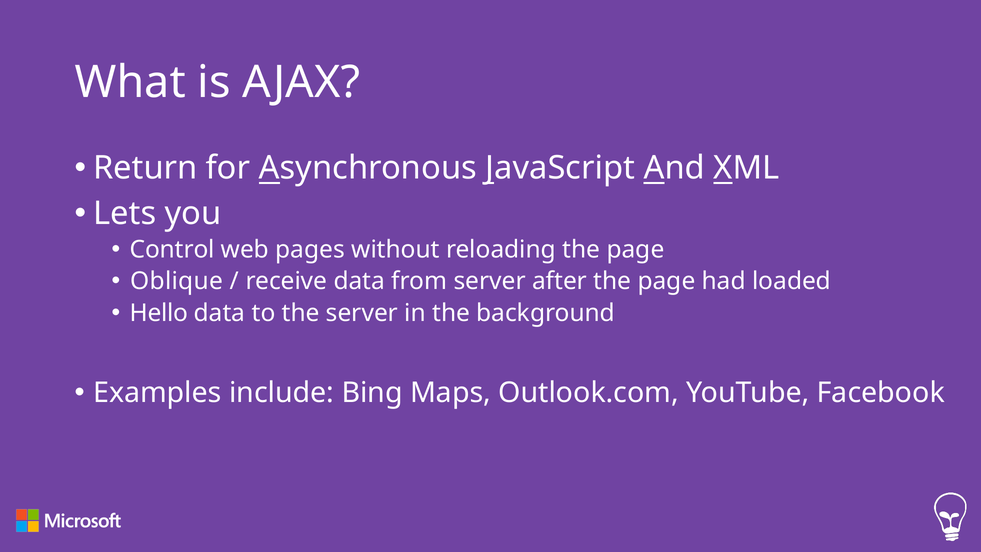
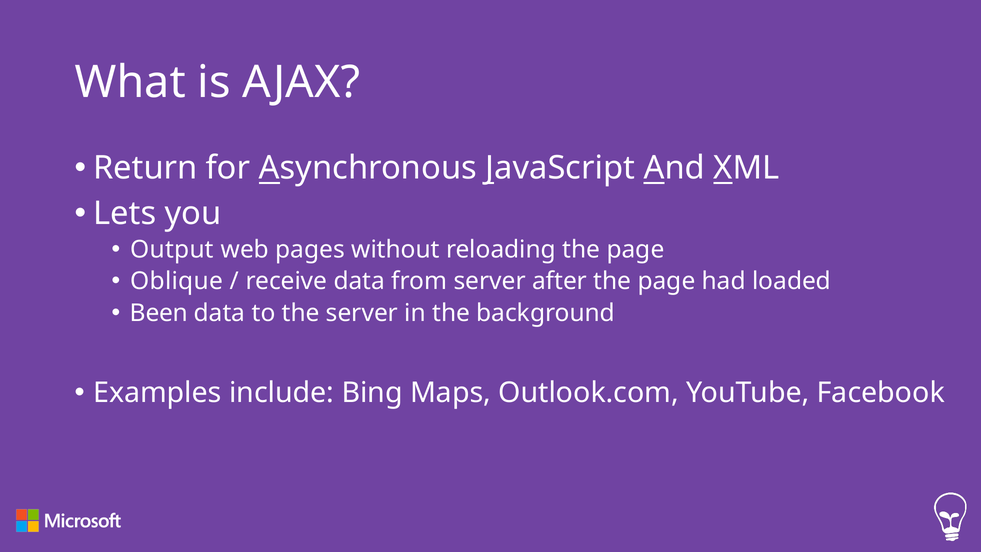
Control: Control -> Output (172, 250)
Hello: Hello -> Been (159, 313)
